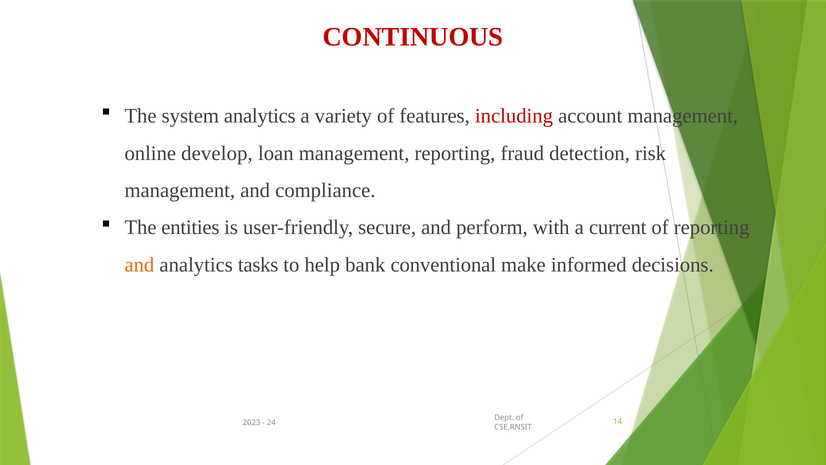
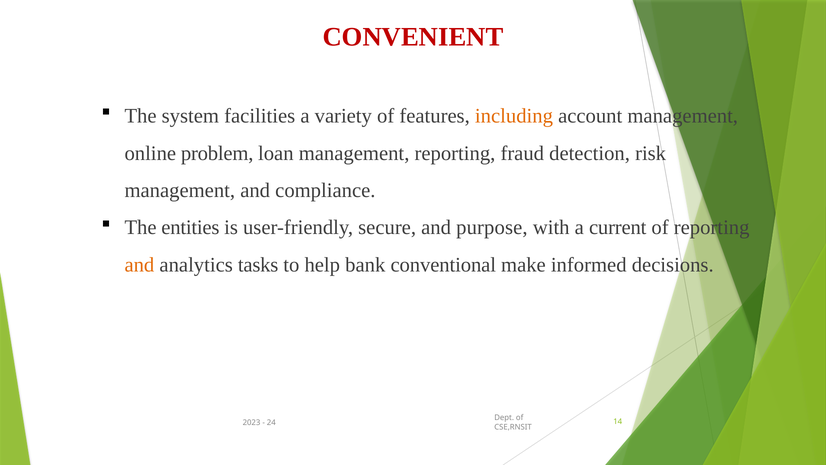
CONTINUOUS: CONTINUOUS -> CONVENIENT (413, 37)
system analytics: analytics -> facilities (260, 116)
including colour: red -> orange (514, 116)
develop: develop -> problem (217, 153)
perform: perform -> purpose (492, 227)
